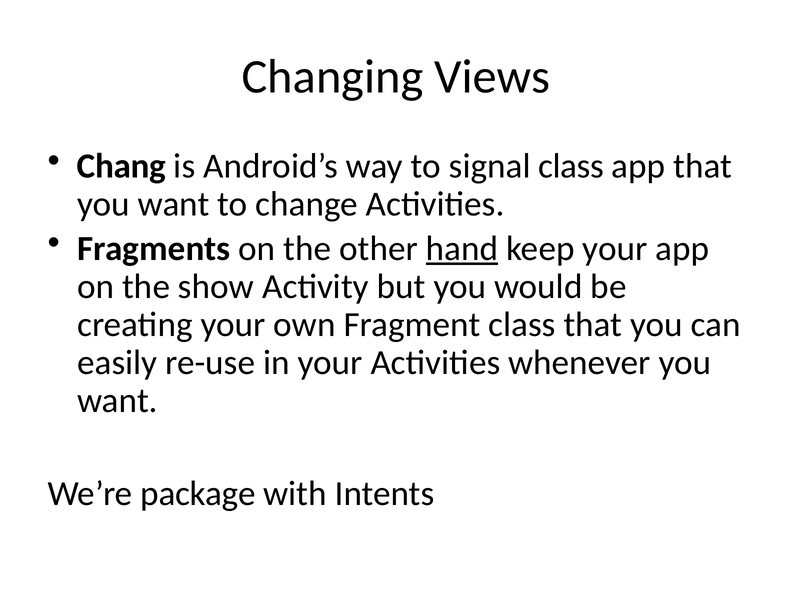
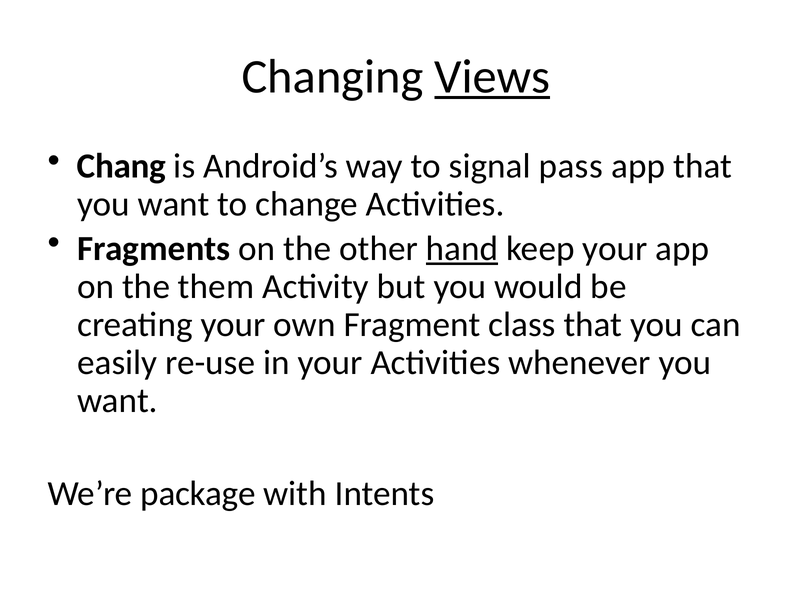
Views underline: none -> present (492, 77)
signal class: class -> pass (571, 166)
show: show -> them (216, 287)
